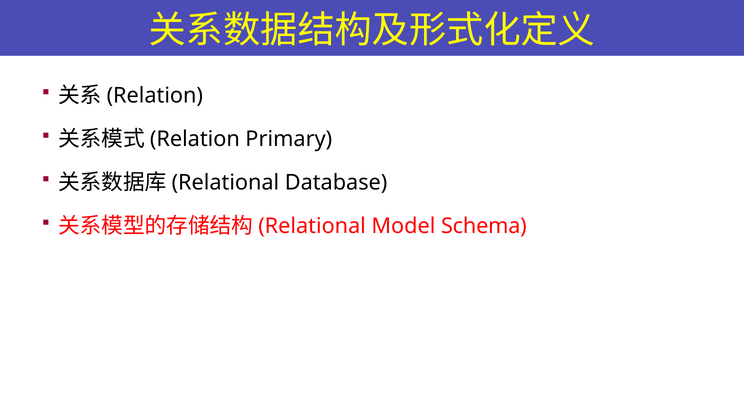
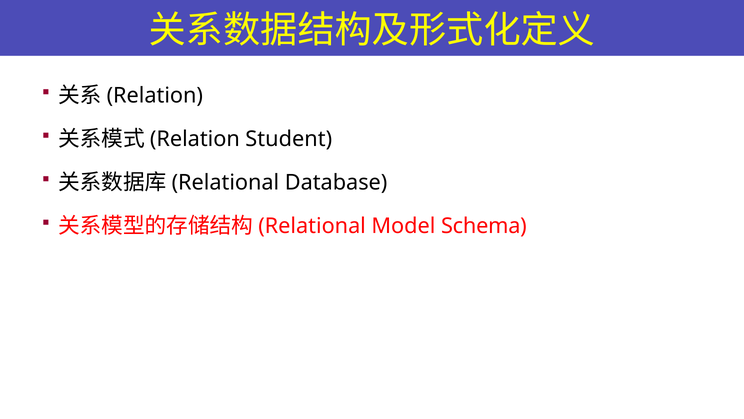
Primary: Primary -> Student (289, 139)
